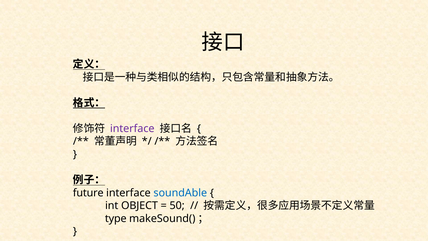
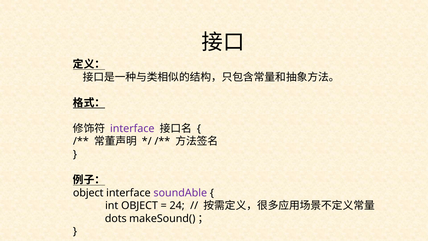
future: future -> object (88, 193)
soundAble colour: blue -> purple (180, 193)
50: 50 -> 24 (177, 205)
type: type -> dots (116, 218)
